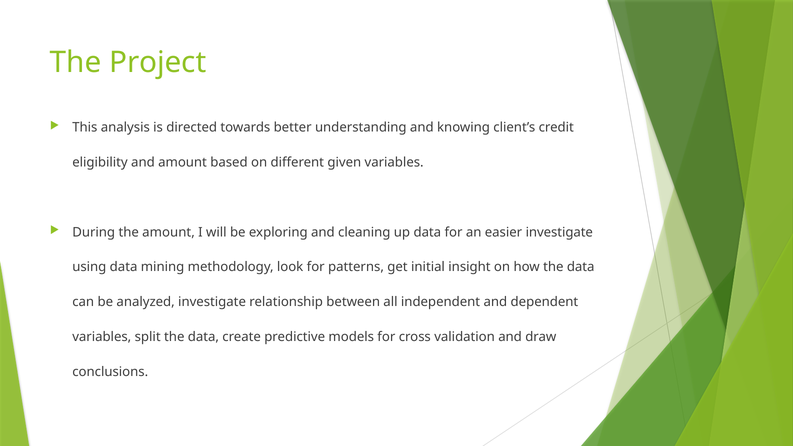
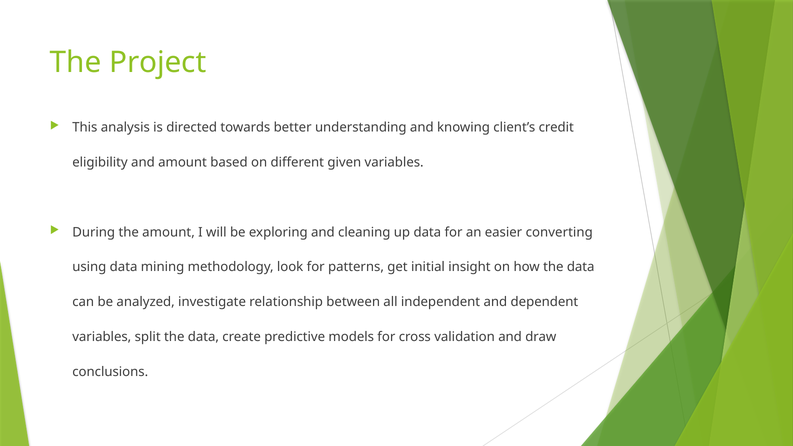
easier investigate: investigate -> converting (559, 232)
